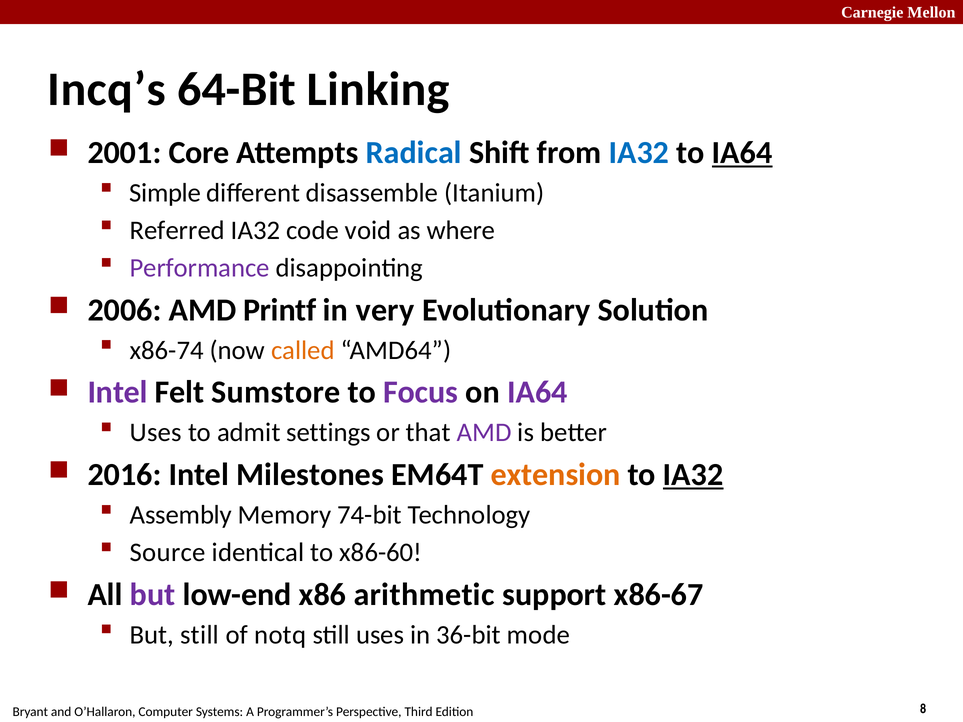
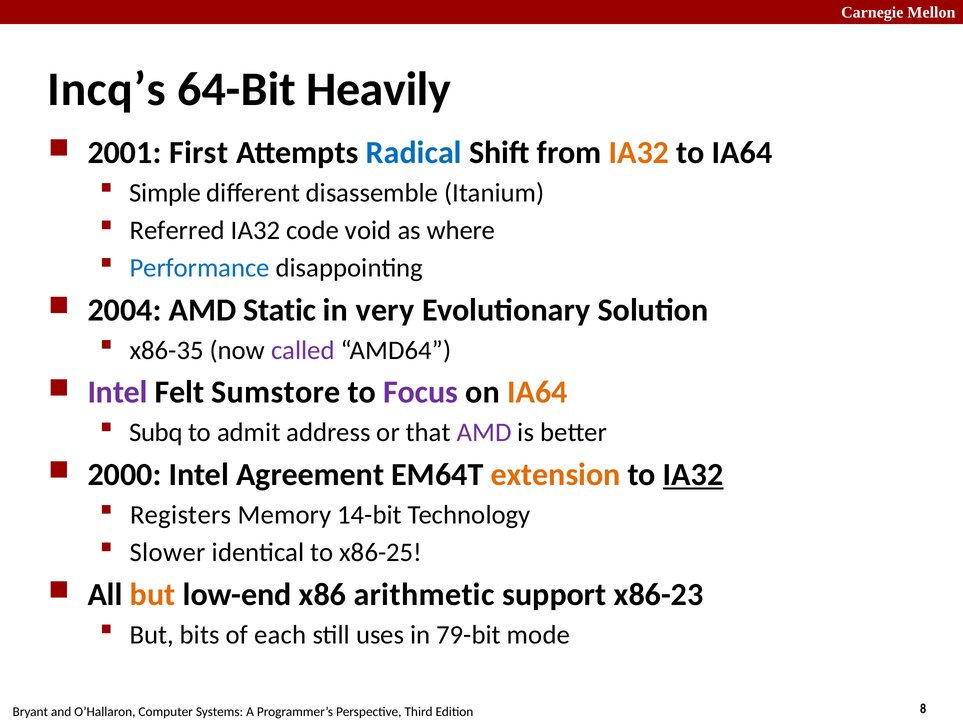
Linking: Linking -> Heavily (379, 89)
Core: Core -> First (199, 153)
IA32 colour: blue -> orange (639, 153)
IA64 underline: present -> none (742, 153)
Performance colour: purple -> blue (200, 268)
2006: 2006 -> 2004 (124, 310)
Printf: Printf -> Static (280, 310)
x86-74: x86-74 -> x86-35 (167, 350)
called colour: orange -> purple (303, 350)
IA64 colour: purple -> orange (537, 392)
Uses: Uses -> Subq (156, 433)
settings: settings -> address (328, 433)
2016: 2016 -> 2000 (124, 475)
Milestones: Milestones -> Agreement (310, 475)
Assembly: Assembly -> Registers (181, 515)
74-bit: 74-bit -> 14-bit (370, 515)
Source: Source -> Slower (168, 553)
x86-60: x86-60 -> x86-25 (381, 553)
but colour: purple -> orange (153, 595)
x86-67: x86-67 -> x86-23 (659, 595)
But still: still -> bits (200, 635)
notq: notq -> each (280, 635)
36-bit: 36-bit -> 79-bit (469, 635)
